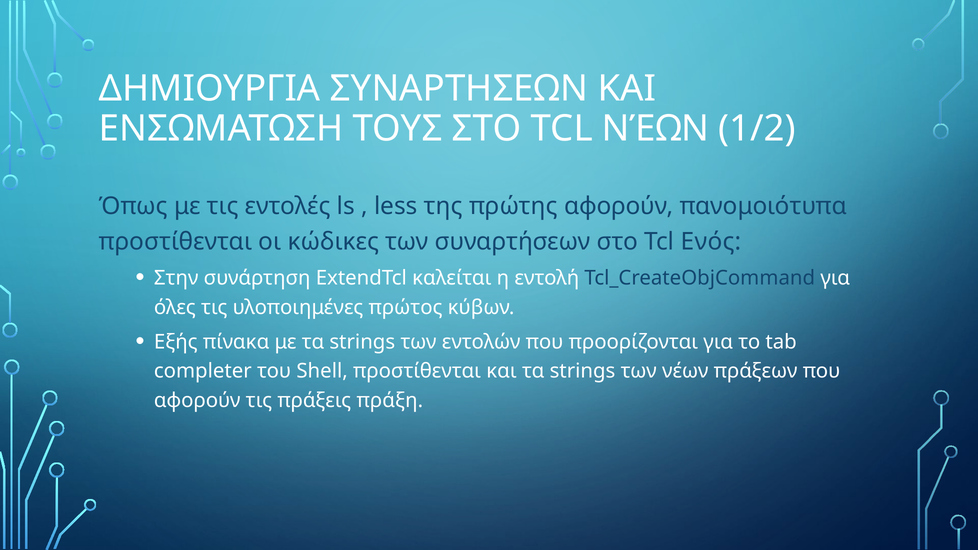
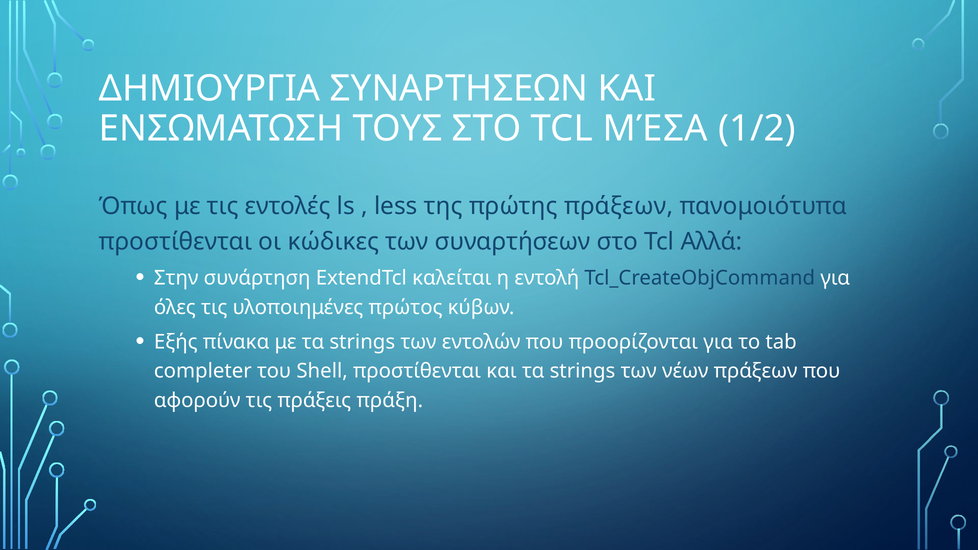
TCL ΝΈΩΝ: ΝΈΩΝ -> ΜΈΣΑ (655, 128)
πρώτης αφορούν: αφορούν -> πράξεων (619, 206)
Ενός: Ενός -> Αλλά (711, 242)
